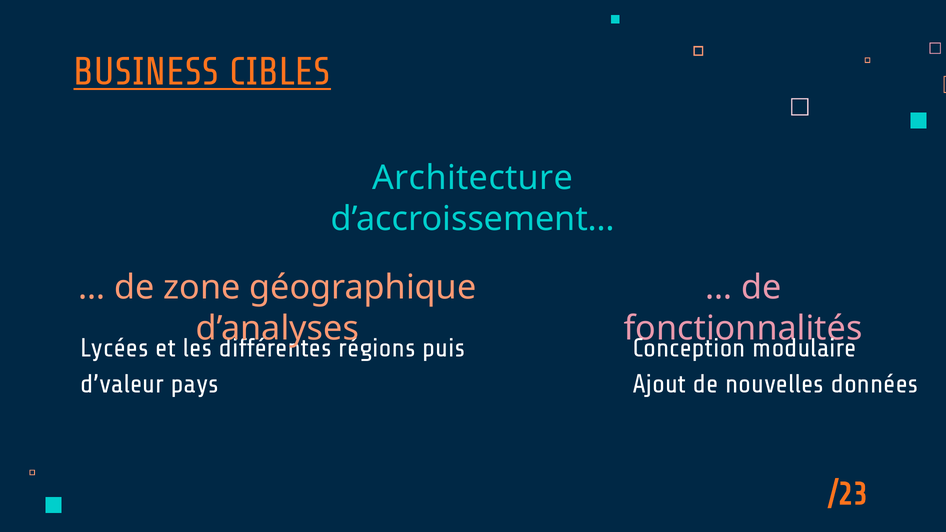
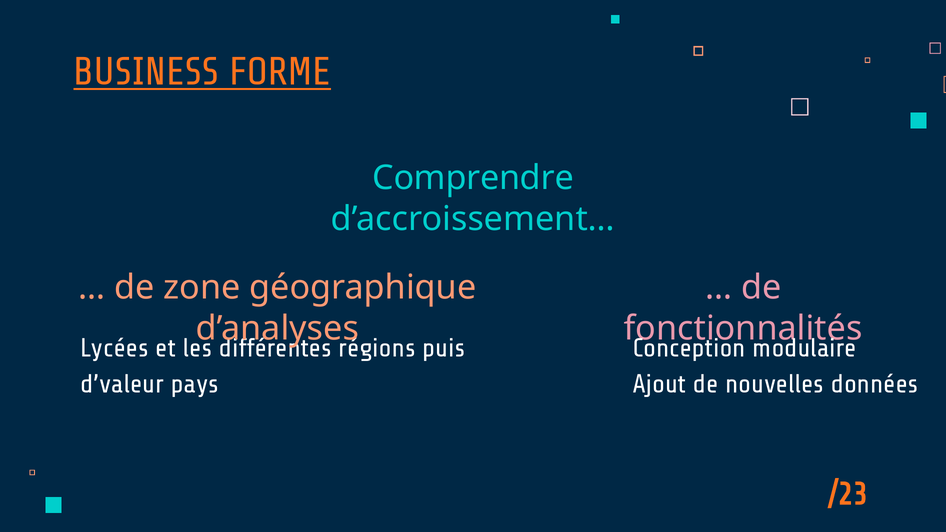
CIBLES: CIBLES -> FORME (280, 72)
Architecture: Architecture -> Comprendre (473, 178)
